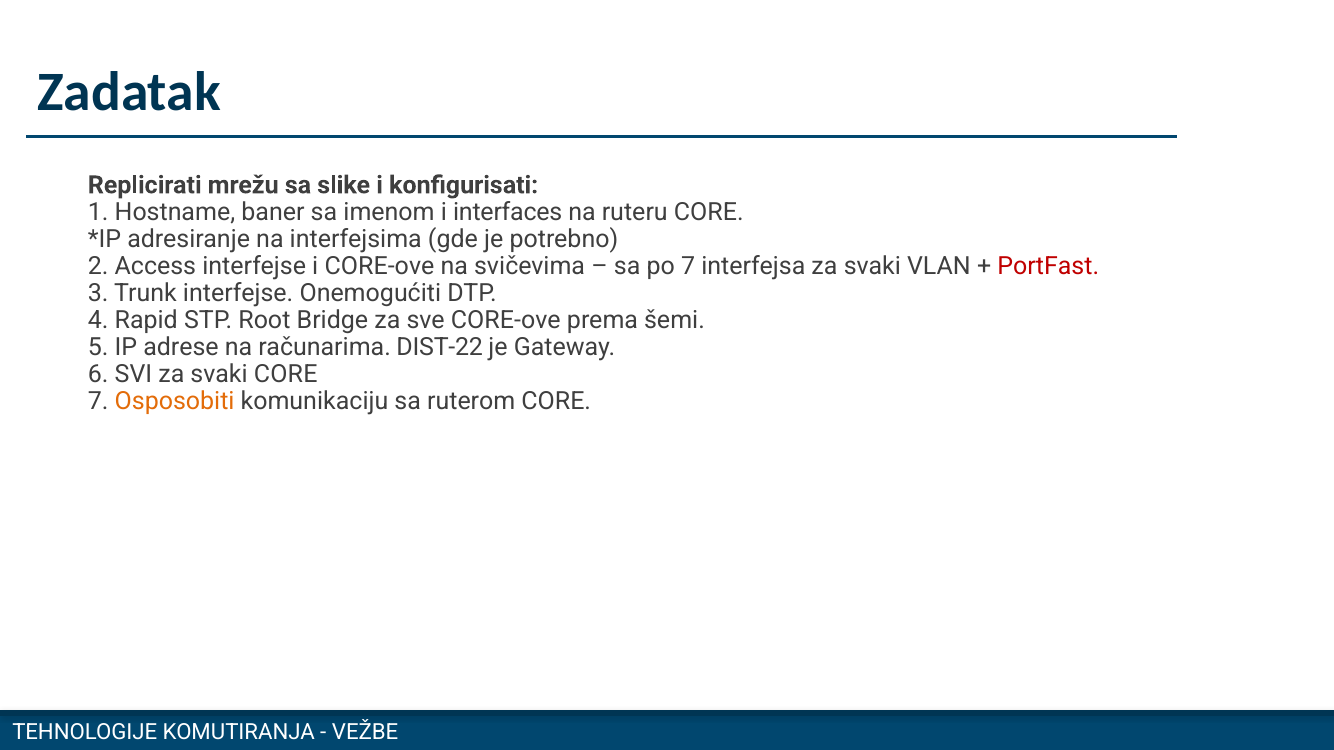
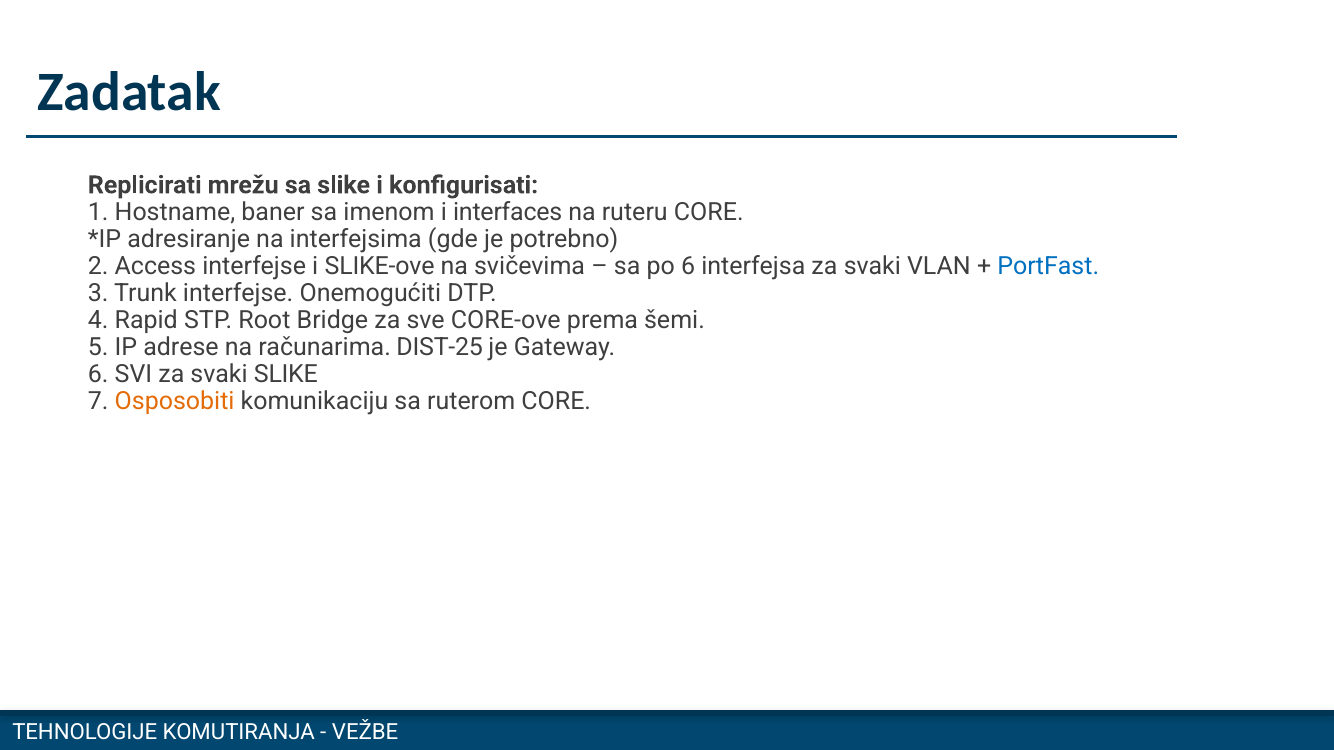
i CORE-ove: CORE-ove -> SLIKE-ove (380, 266)
po 7: 7 -> 6 (688, 266)
PortFast colour: red -> blue (1048, 266)
DIST-22: DIST-22 -> DIST-25 (440, 347)
svaki CORE: CORE -> SLIKE (286, 374)
